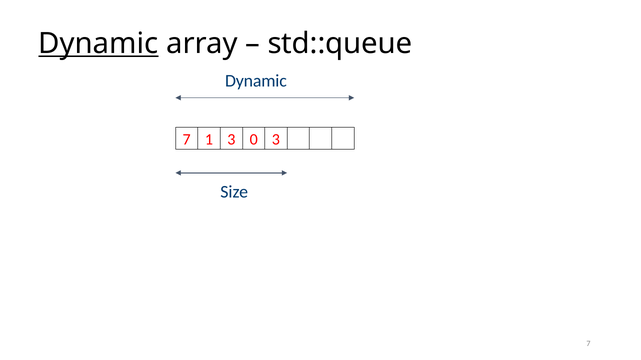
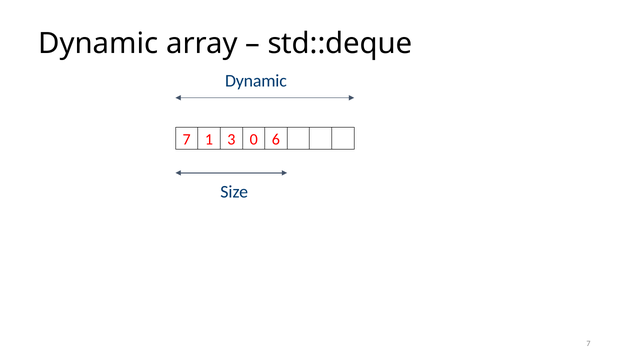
Dynamic underline: present -> none (98, 44)
std::queue: std::queue -> std::deque (340, 44)
0 3: 3 -> 6 (276, 140)
